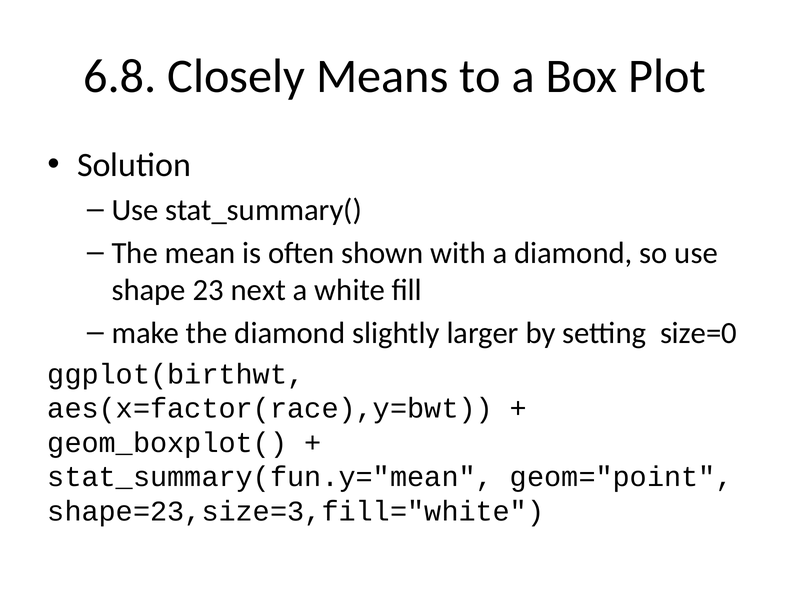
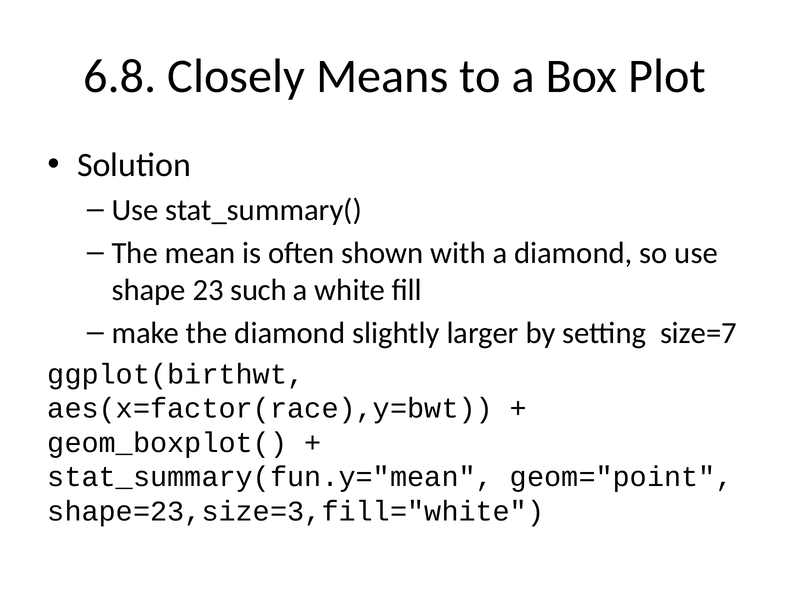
next: next -> such (259, 290)
size=0: size=0 -> size=7 (698, 333)
